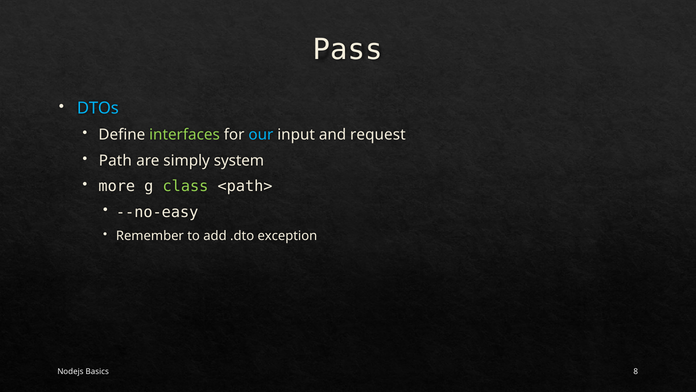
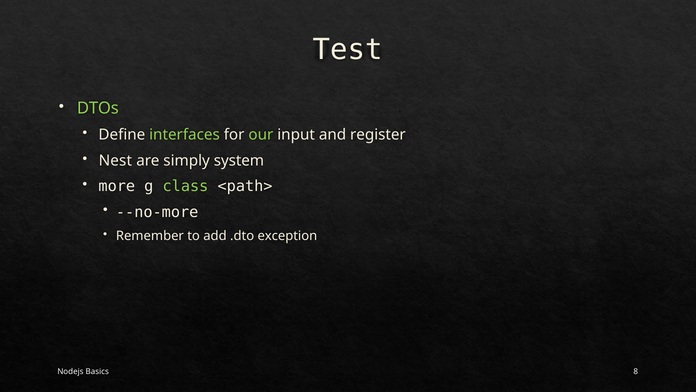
Pass: Pass -> Test (348, 50)
DTOs colour: light blue -> light green (98, 108)
our colour: light blue -> light green (261, 135)
request: request -> register (378, 135)
Path: Path -> Nest (115, 160)
--no-easy: --no-easy -> --no-more (157, 212)
